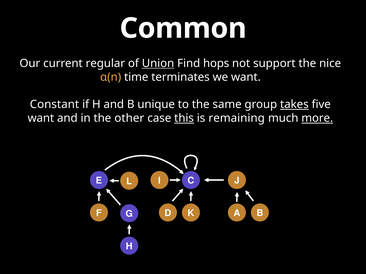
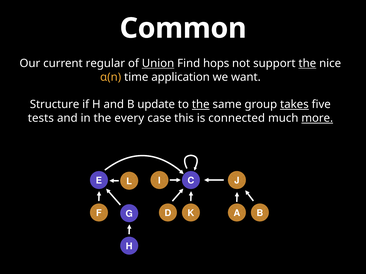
the underline: none -> present (307, 63)
terminates: terminates -> application (181, 77)
Constant: Constant -> Structure (55, 105)
unique: unique -> update (156, 105)
the underline: none -> present (201, 105)
want: want -> tests (41, 118)
other: other -> every (129, 118)
this underline: present -> none (184, 118)
remaining: remaining -> connected (237, 118)
